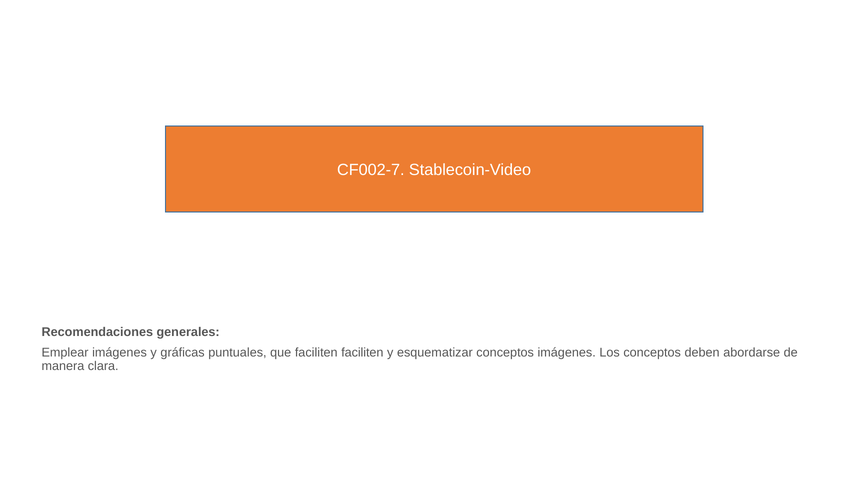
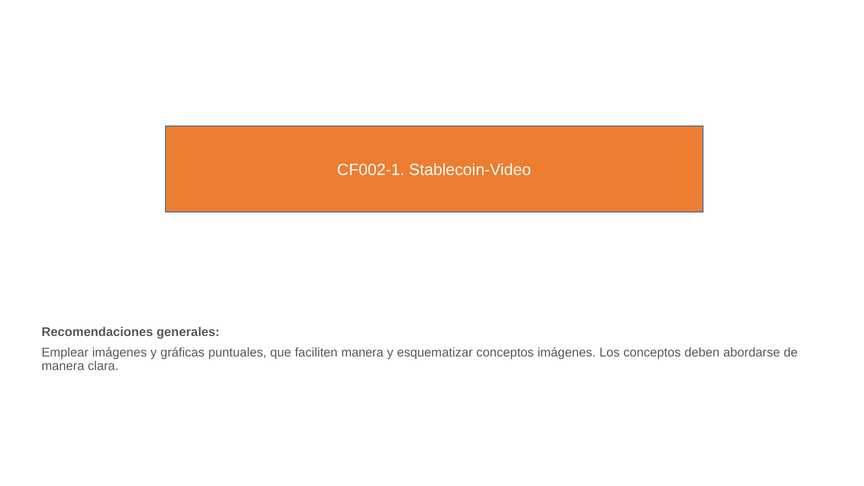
CF002-7: CF002-7 -> CF002-1 (371, 170)
faciliten faciliten: faciliten -> manera (362, 353)
